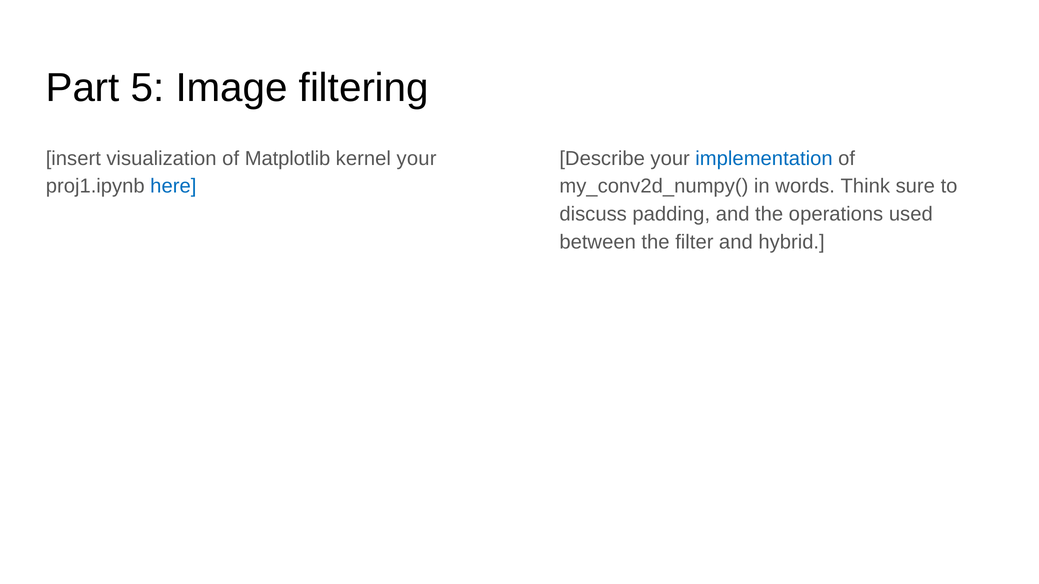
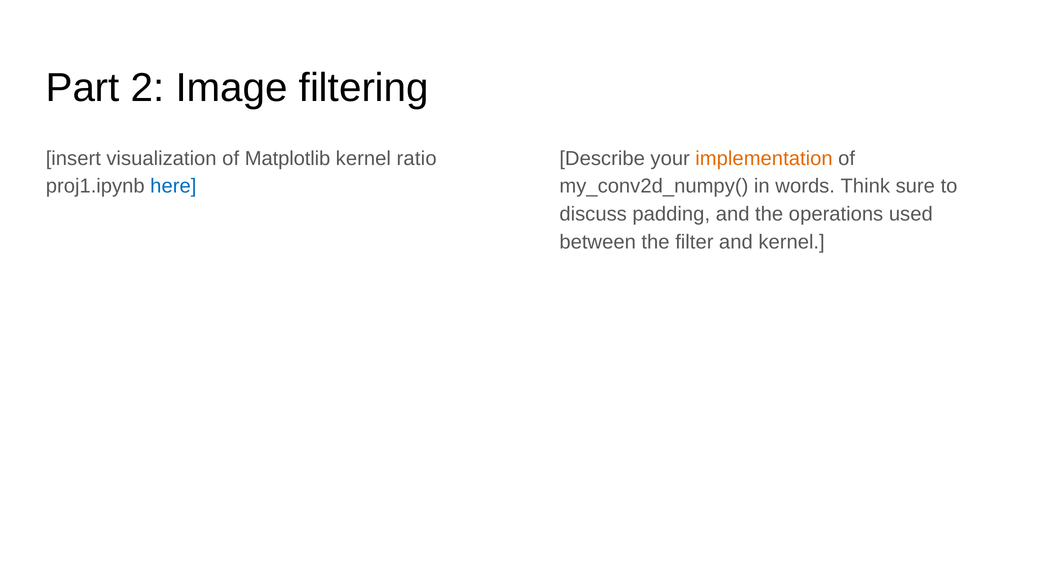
5: 5 -> 2 (148, 88)
kernel your: your -> ratio (417, 158)
implementation colour: blue -> orange (764, 158)
and hybrid: hybrid -> kernel (792, 242)
